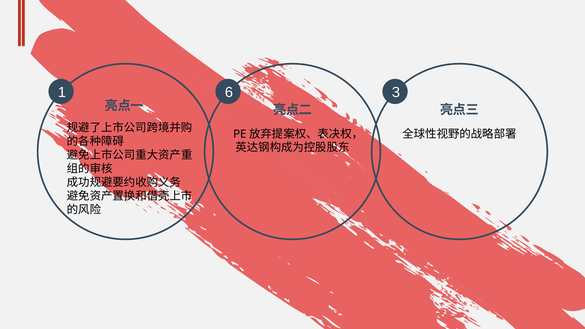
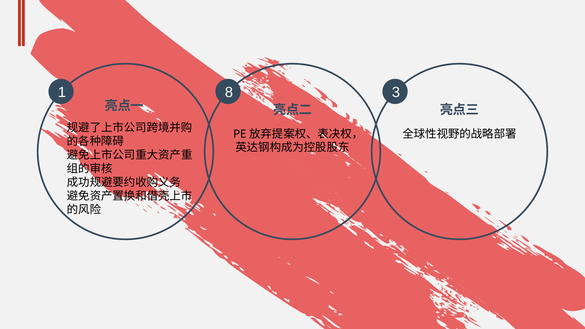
6: 6 -> 8 (229, 92)
